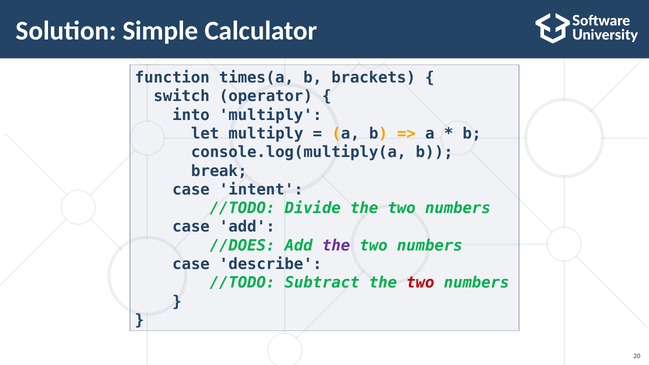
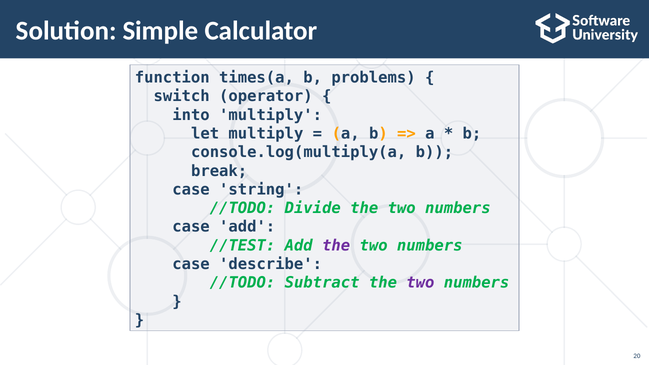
brackets: brackets -> problems (374, 78)
intent: intent -> string (261, 190)
//DOES: //DOES -> //TEST (243, 246)
two colour: red -> purple (420, 283)
